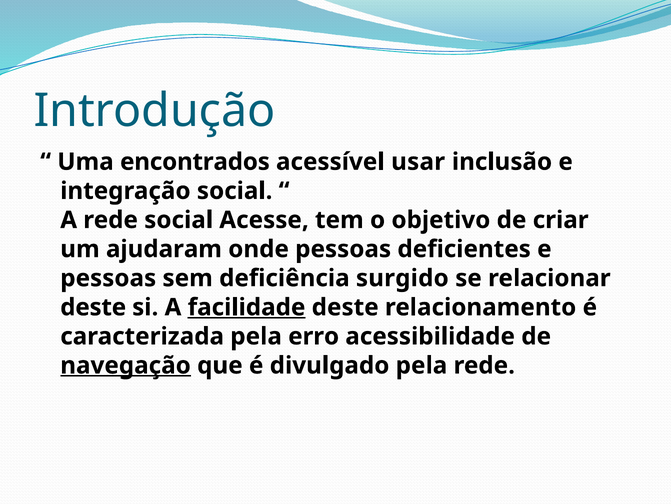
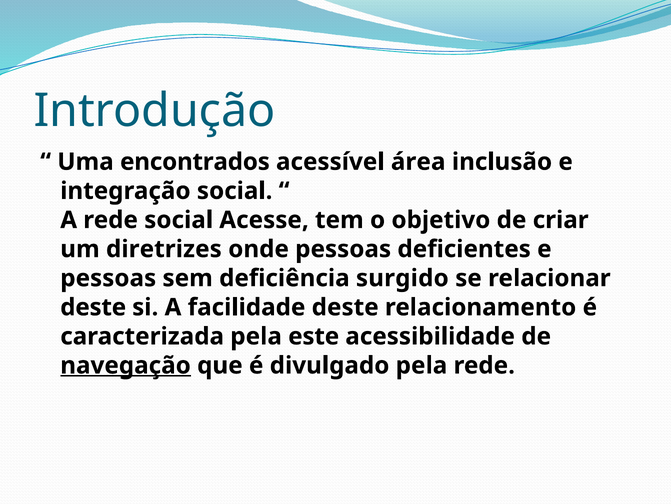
usar: usar -> área (418, 162)
ajudaram: ajudaram -> diretrizes (164, 249)
facilidade underline: present -> none (247, 307)
erro: erro -> este (314, 336)
